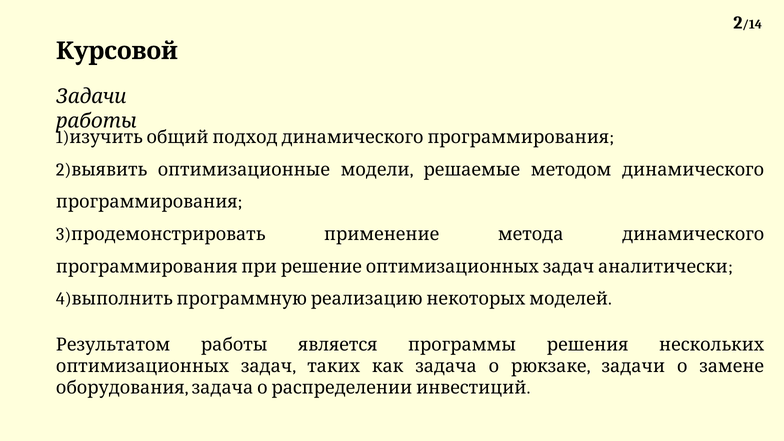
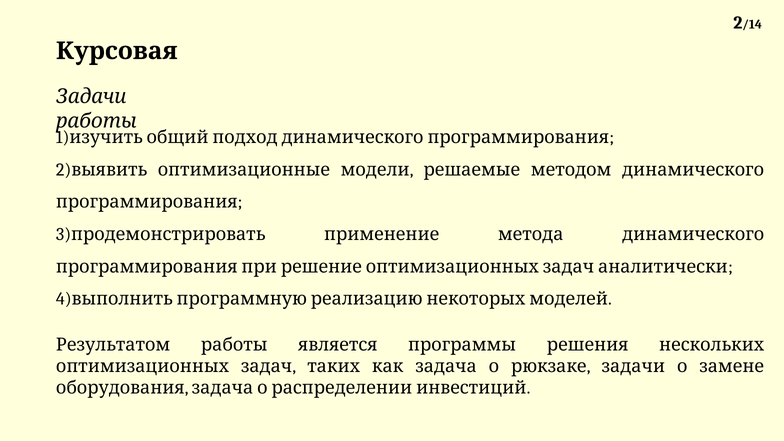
Курсовой: Курсовой -> Курсовая (117, 51)
